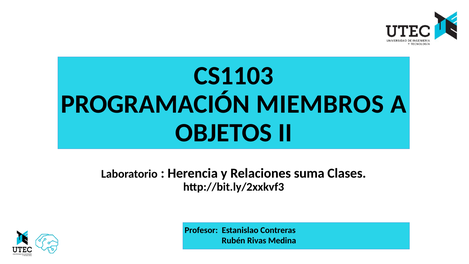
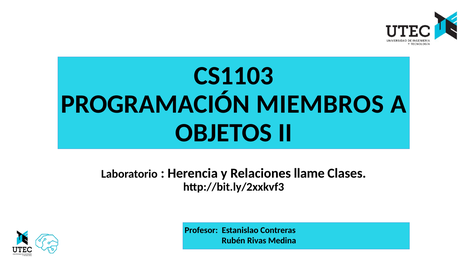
suma: suma -> llame (309, 173)
